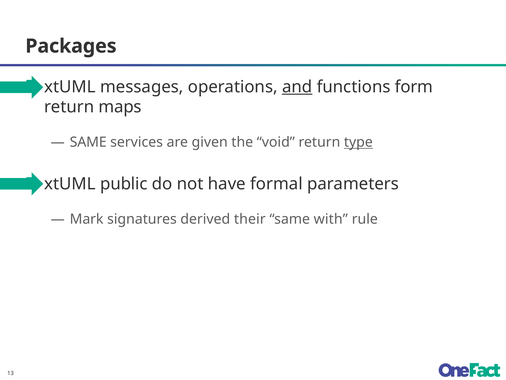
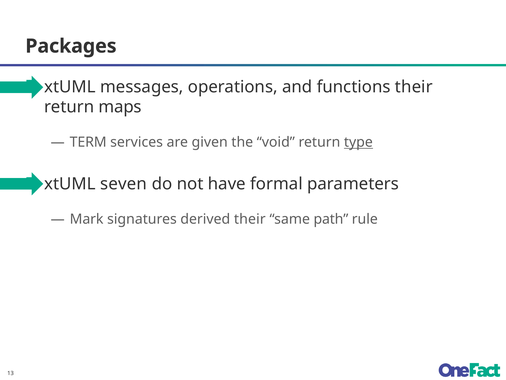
and underline: present -> none (297, 87)
functions form: form -> their (414, 87)
SAME: SAME -> TERM (88, 142)
public: public -> seven (124, 184)
with: with -> path (331, 219)
